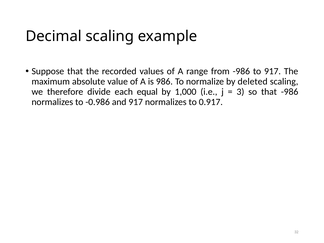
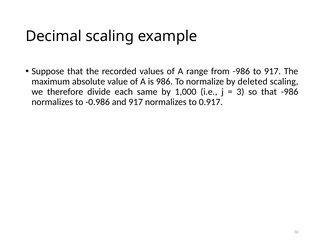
equal: equal -> same (147, 92)
